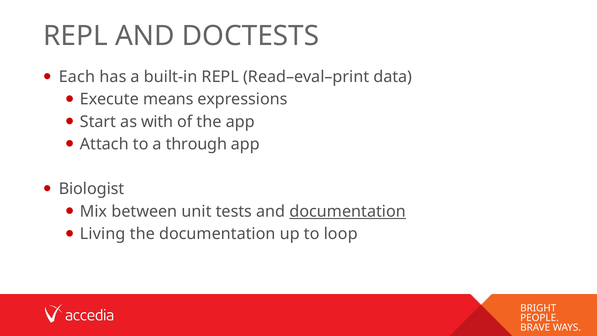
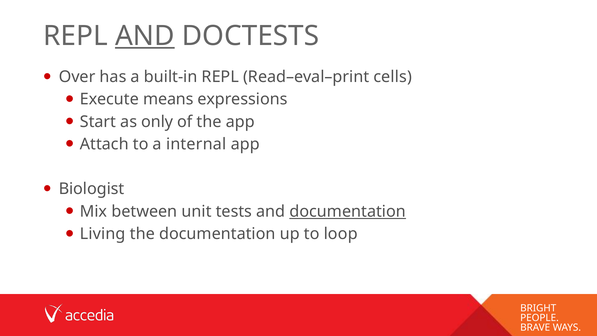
AND underline: none -> present (145, 36)
Each: Each -> Over (77, 77)
data: data -> cells (393, 77)
with: with -> only (157, 122)
through: through -> internal (196, 144)
